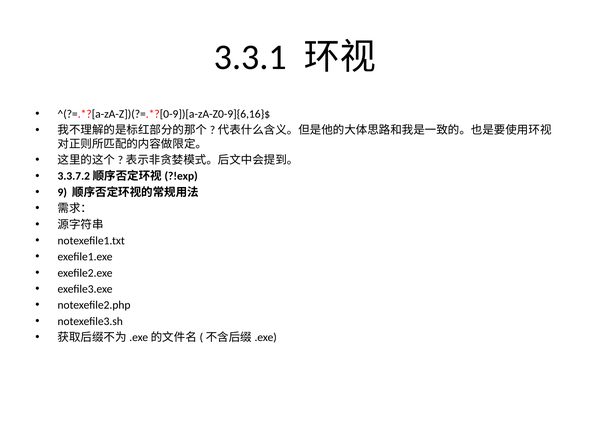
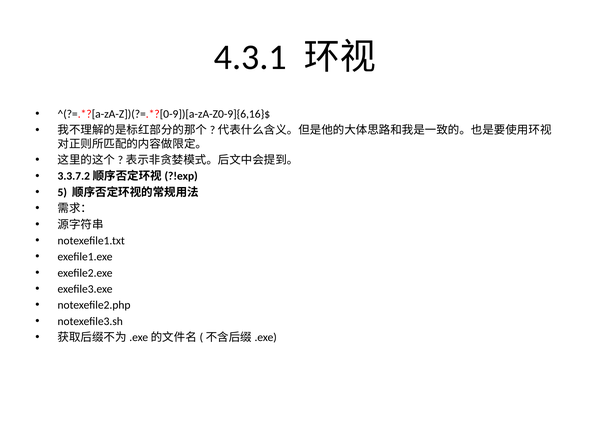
3.3.1: 3.3.1 -> 4.3.1 (250, 57)
9: 9 -> 5 (62, 192)
